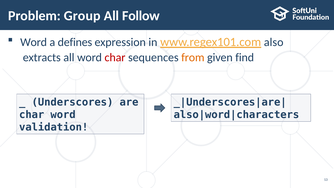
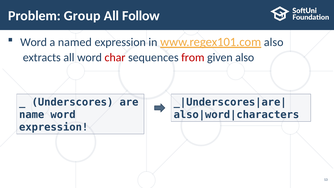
defines: defines -> named (75, 42)
from colour: orange -> red (193, 57)
given find: find -> also (245, 57)
char: char -> name (32, 115)
validation: validation -> expression (54, 127)
